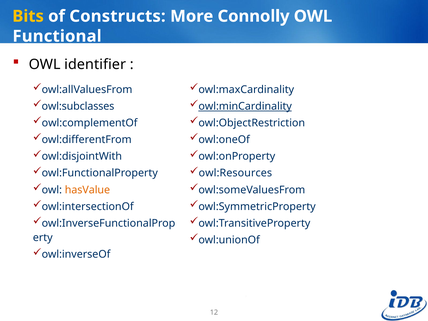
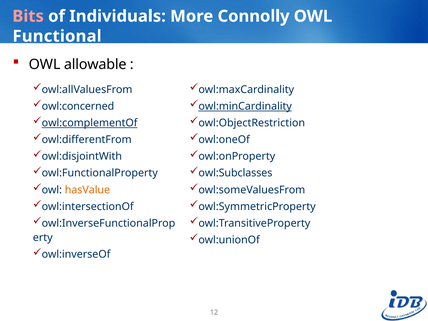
Bits colour: yellow -> pink (28, 16)
Constructs: Constructs -> Individuals (118, 16)
identifier: identifier -> allowable (95, 64)
owl:subclasses: owl:subclasses -> owl:concerned (78, 106)
owl:complementOf underline: none -> present (90, 123)
owl:Resources: owl:Resources -> owl:Subclasses (235, 173)
